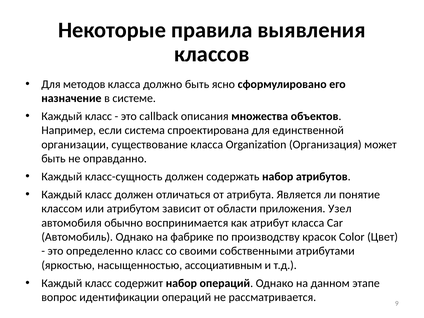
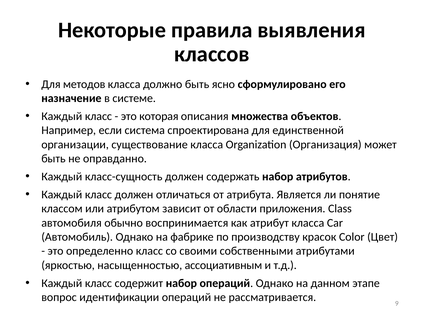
callback: callback -> которая (159, 116)
Узел: Узел -> Class (340, 209)
